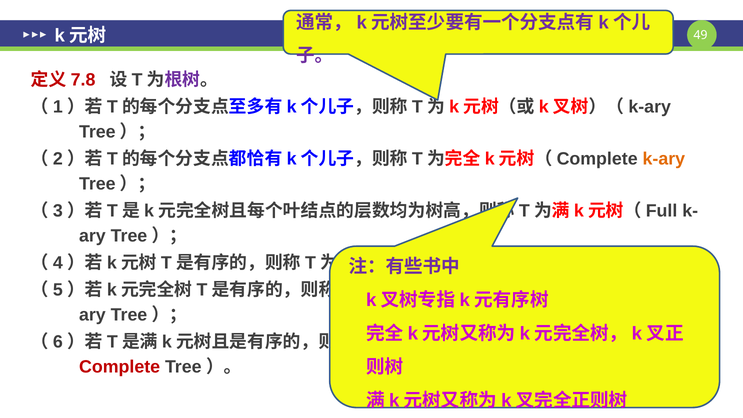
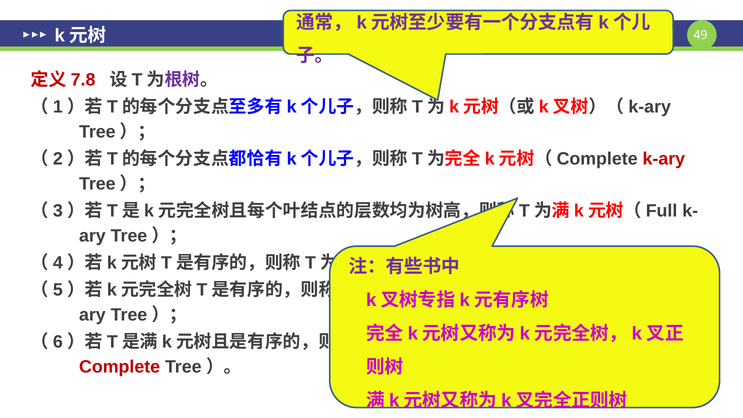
k-ary colour: orange -> red (664, 159)
